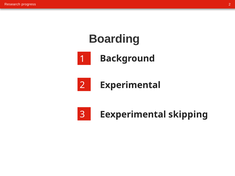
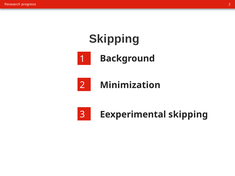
Boarding: Boarding -> Skipping (114, 39)
Experimental: Experimental -> Minimization (130, 85)
